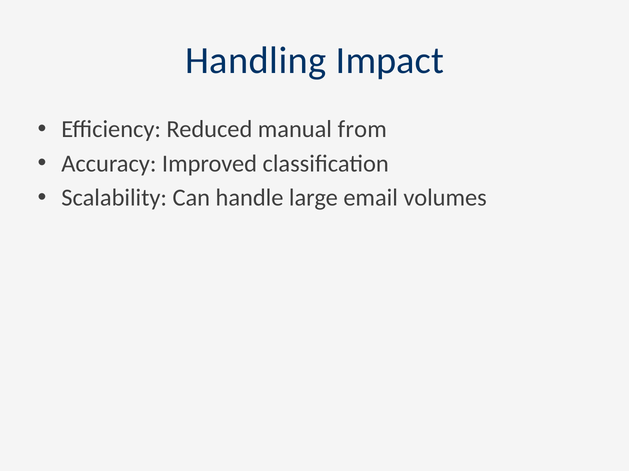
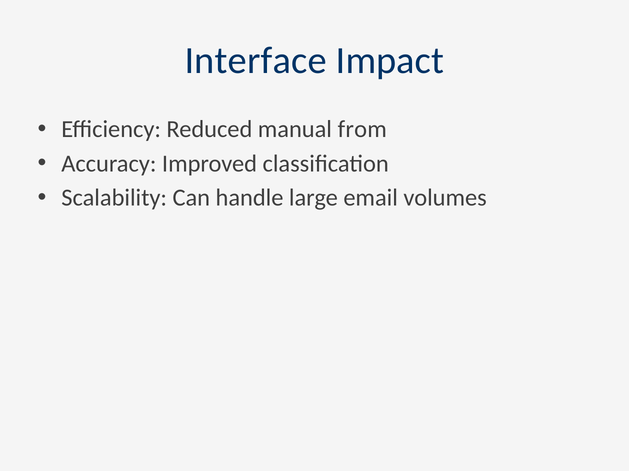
Handling: Handling -> Interface (256, 61)
